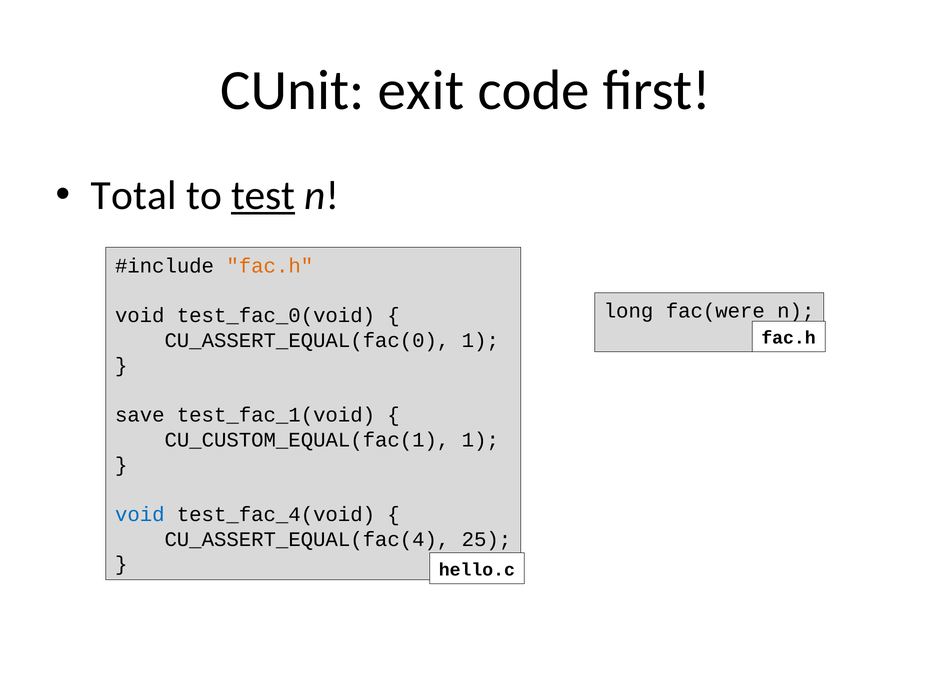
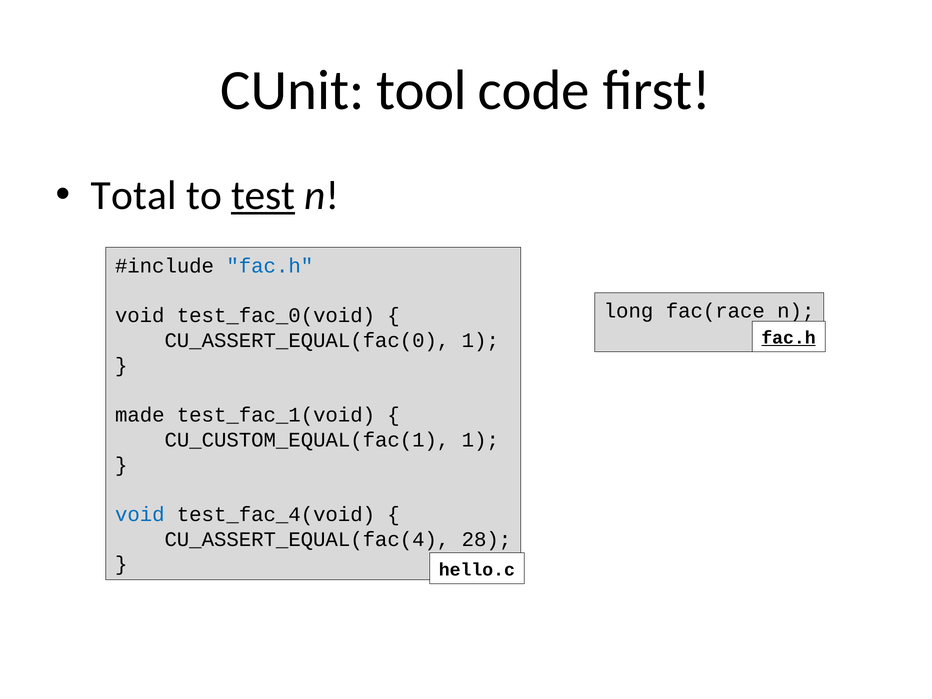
exit: exit -> tool (422, 90)
fac.h colour: orange -> blue (270, 266)
fac(were: fac(were -> fac(race (715, 311)
fac.h underline: none -> present (789, 338)
save: save -> made (140, 415)
25: 25 -> 28 (486, 539)
